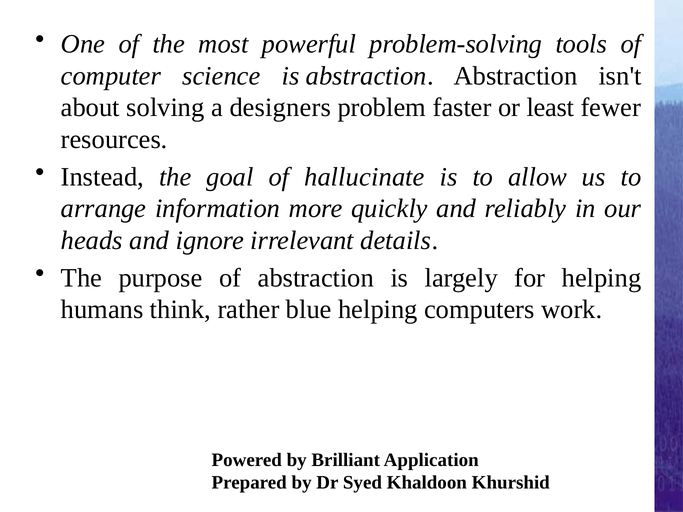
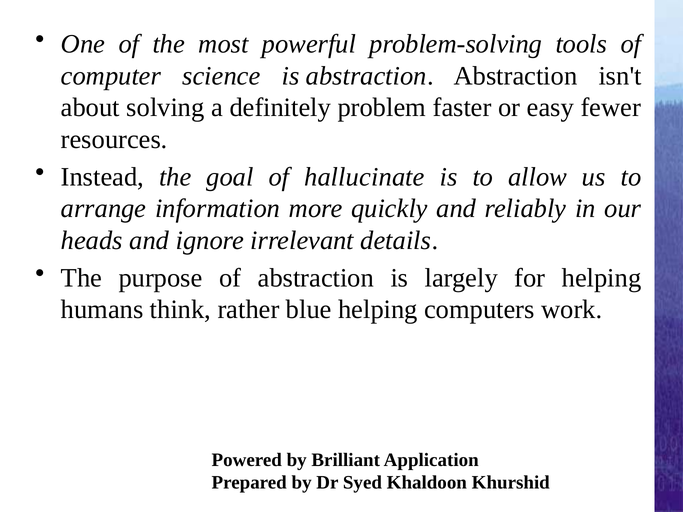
designers: designers -> definitely (280, 108)
least: least -> easy (550, 108)
